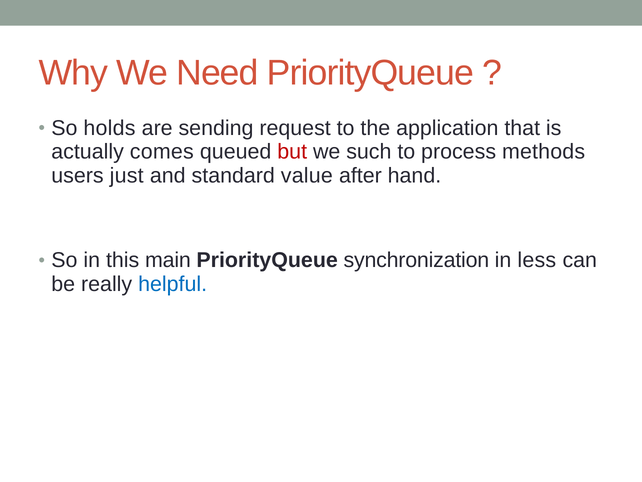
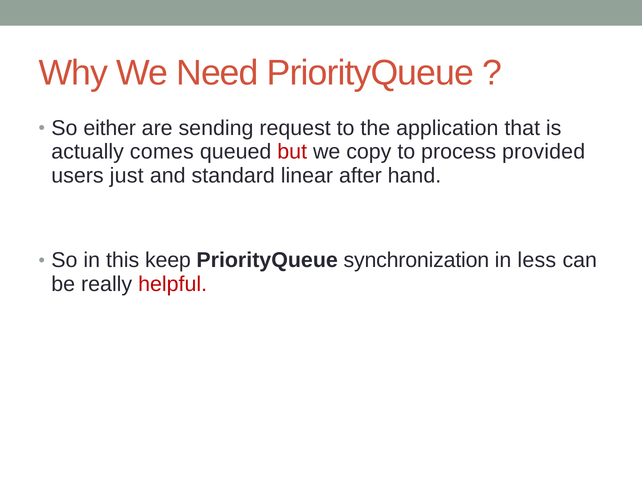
holds: holds -> either (110, 128)
such: such -> copy (369, 152)
methods: methods -> provided (544, 152)
value: value -> linear (307, 176)
main: main -> keep (168, 260)
helpful colour: blue -> red (173, 284)
